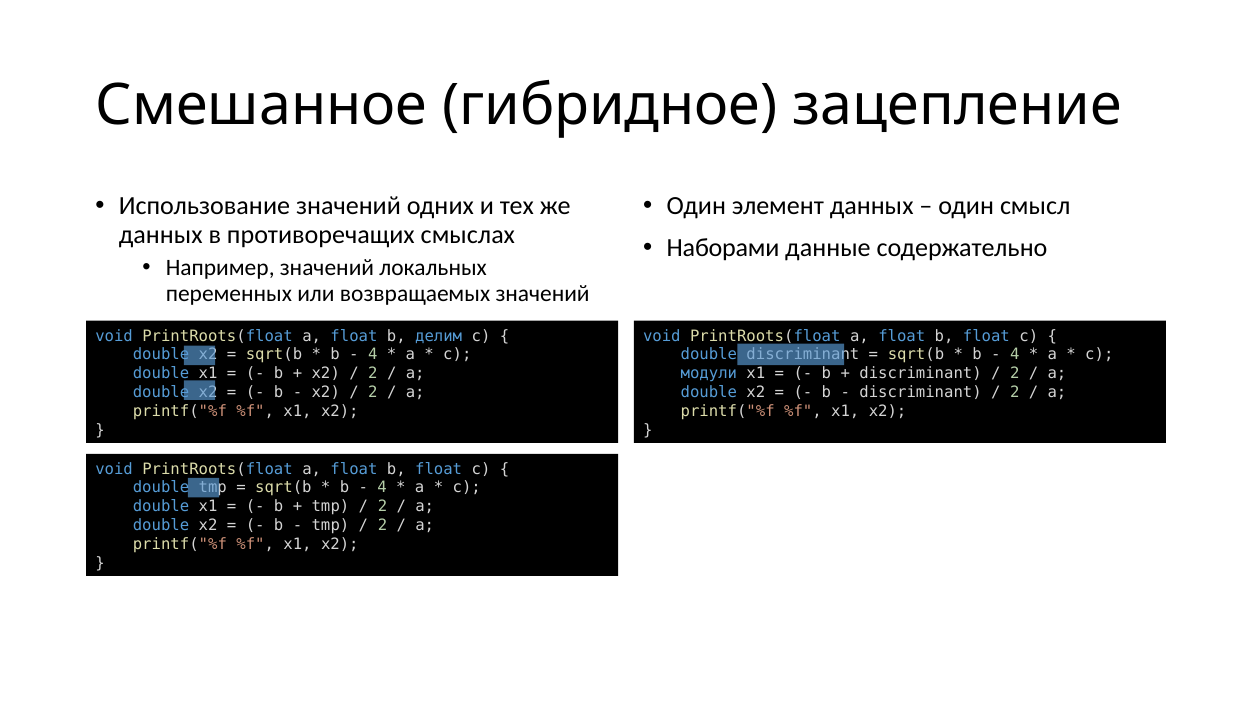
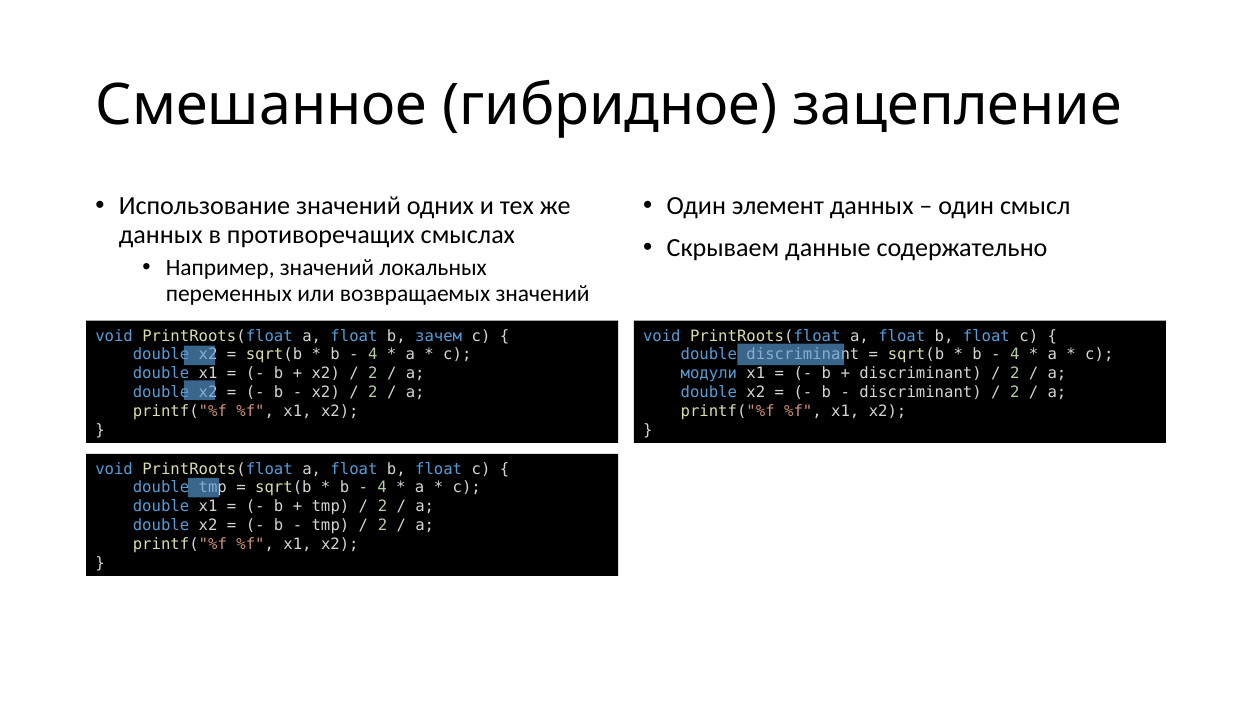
Наборами: Наборами -> Скрываем (723, 247)
делим: делим -> зачем (439, 336)
